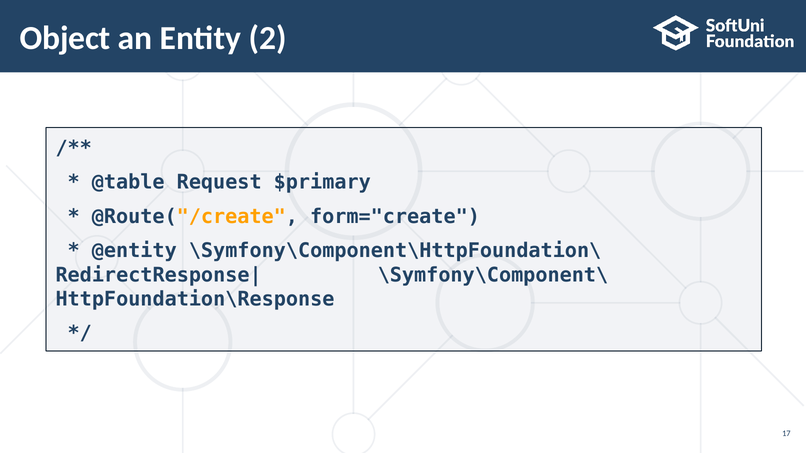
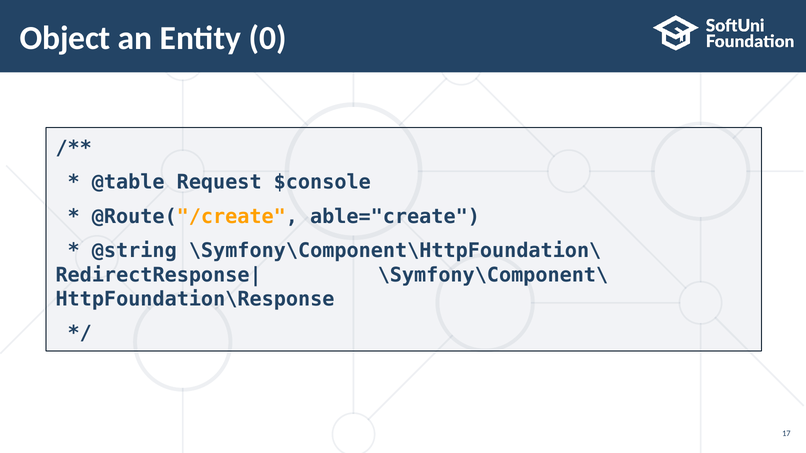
2: 2 -> 0 (268, 38)
$primary: $primary -> $console (322, 182)
form="create: form="create -> able="create (395, 217)
@entity: @entity -> @string (134, 251)
